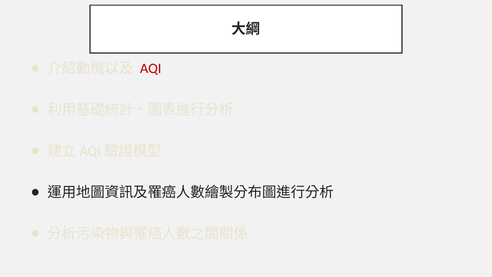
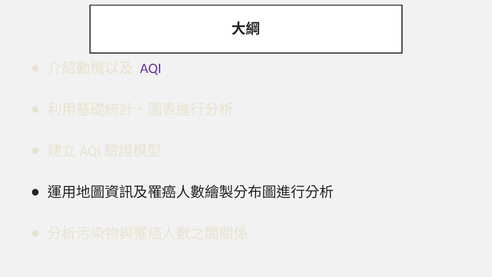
AQI colour: red -> purple (151, 69)
